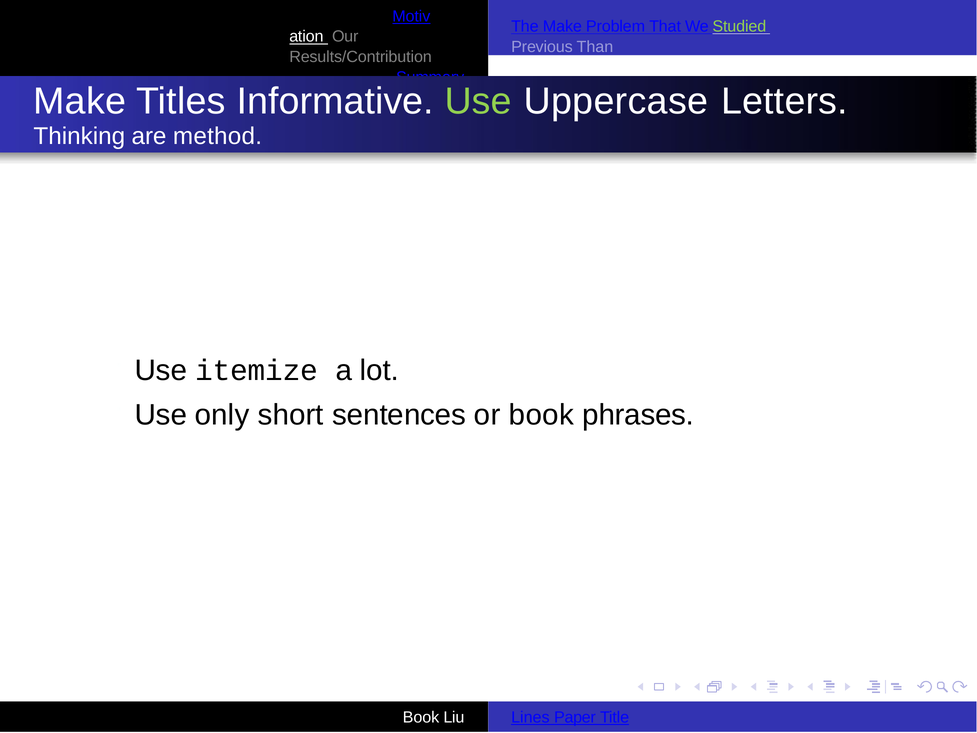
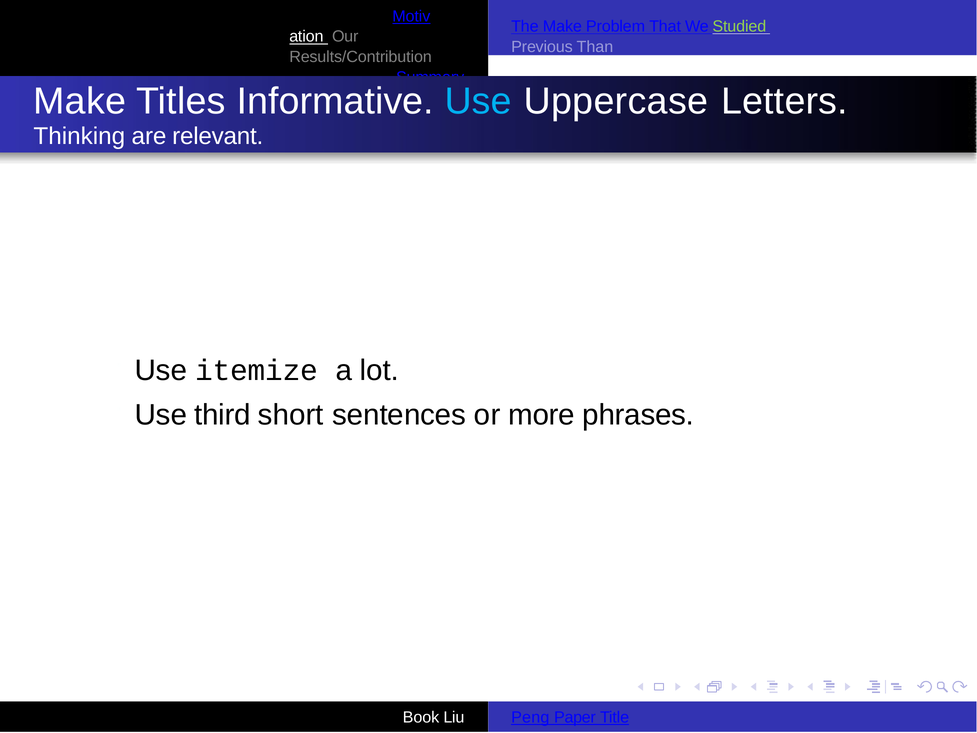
Use colour: light green -> light blue (478, 101)
method: method -> relevant (218, 136)
only: only -> third (222, 415)
or book: book -> more (542, 415)
Lines: Lines -> Peng (530, 718)
